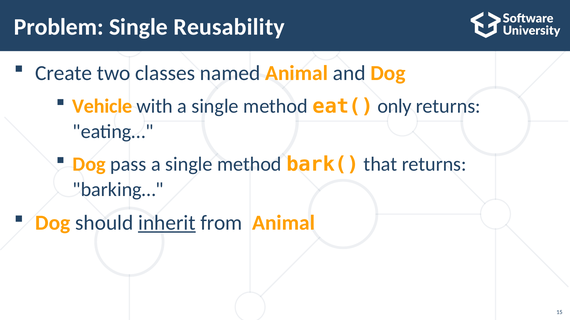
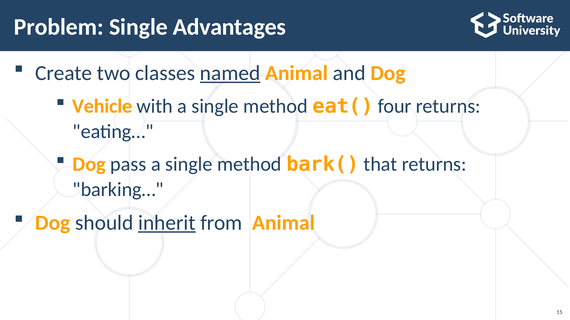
Reusability: Reusability -> Advantages (229, 27)
named underline: none -> present (230, 73)
only: only -> four (395, 106)
